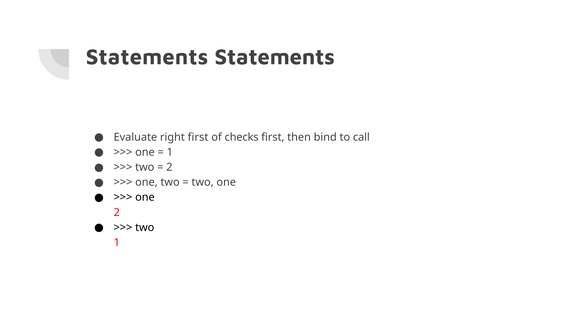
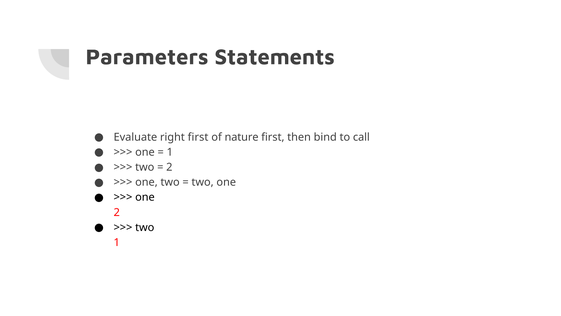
Statements: Statements -> Parameters (147, 57)
checks: checks -> nature (242, 137)
